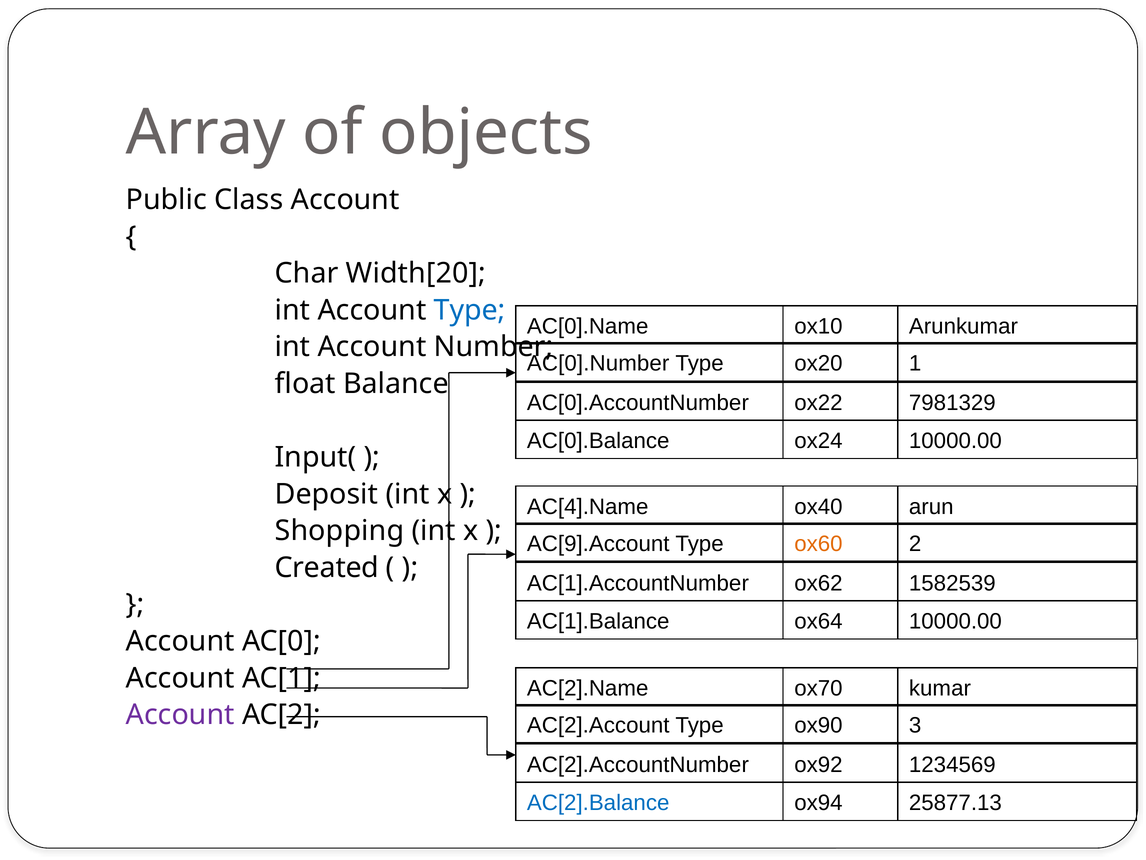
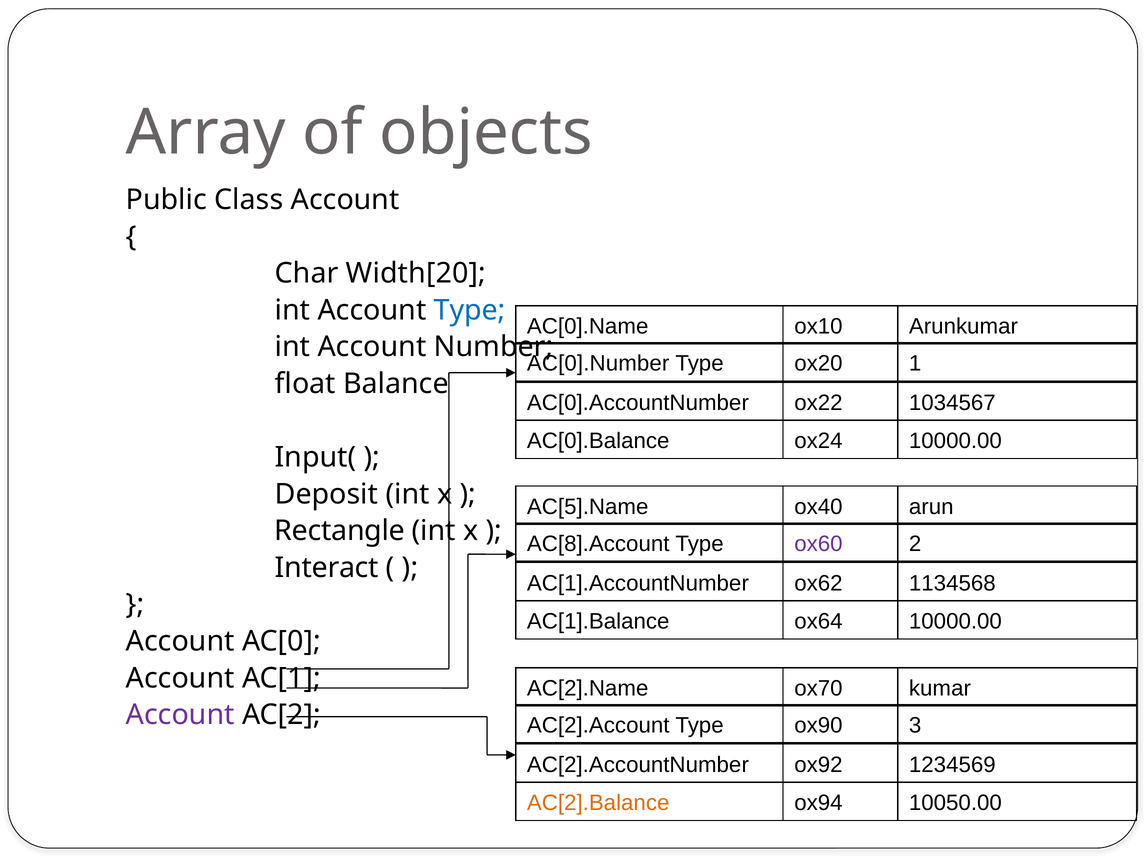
7981329: 7981329 -> 1034567 (952, 403)
AC[4].Name: AC[4].Name -> AC[5].Name (588, 506)
Shopping: Shopping -> Rectangle (340, 531)
AC[9].Account: AC[9].Account -> AC[8].Account (598, 543)
ox60 colour: orange -> purple (818, 543)
Created: Created -> Interact (327, 567)
1582539: 1582539 -> 1134568 (952, 583)
AC[2].Balance colour: blue -> orange (598, 802)
25877.13: 25877.13 -> 10050.00 (955, 802)
